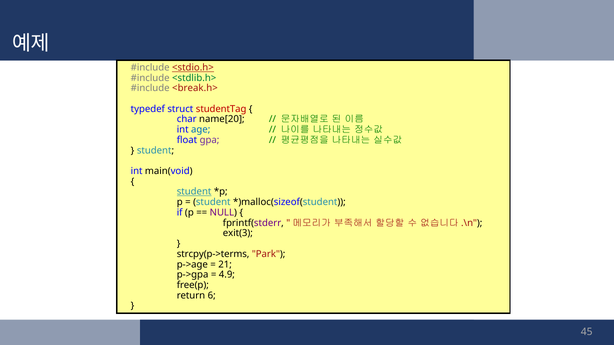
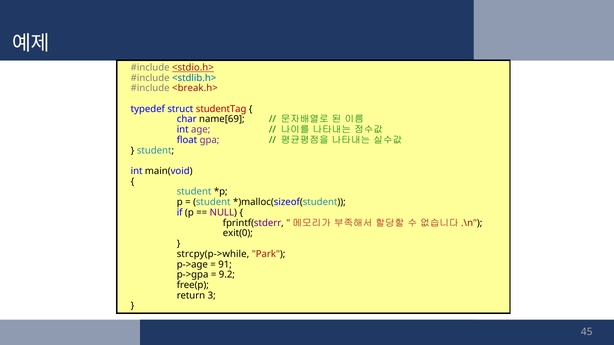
<stdlib.h> colour: green -> blue (194, 78)
name[20: name[20 -> name[69 (222, 119)
age colour: blue -> purple (201, 130)
student underline: present -> none (194, 192)
exit(3: exit(3 -> exit(0 (238, 234)
strcpy(p->terms: strcpy(p->terms -> strcpy(p->while (213, 254)
21: 21 -> 91 (225, 265)
4.9: 4.9 -> 9.2 (227, 275)
6: 6 -> 3 (212, 296)
